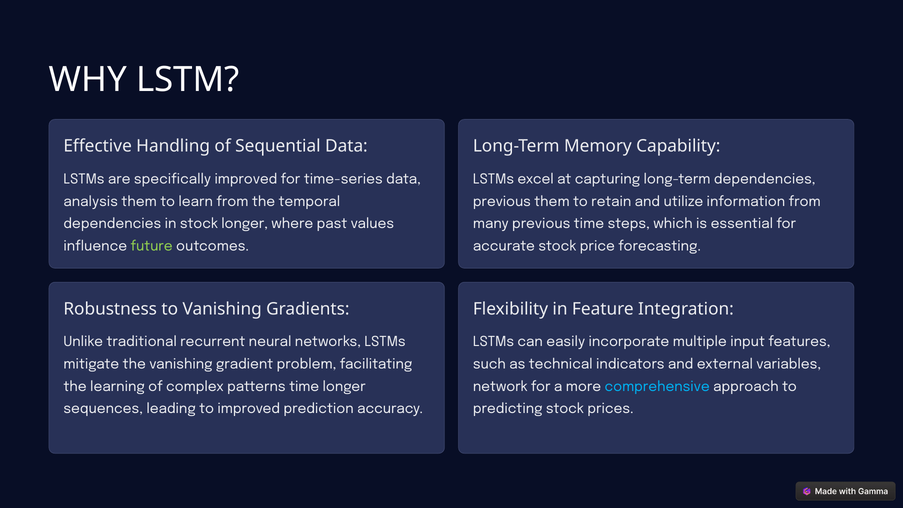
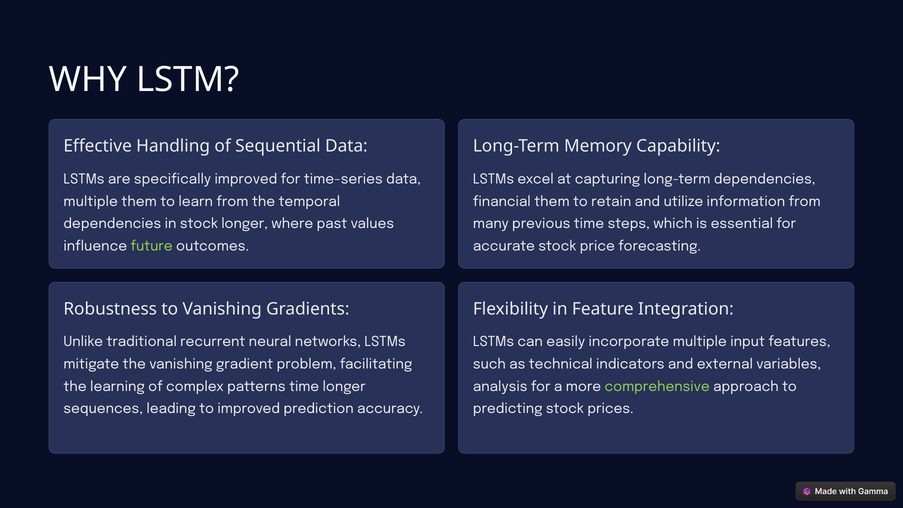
analysis: analysis -> multiple (91, 201)
previous: previous -> financial (502, 201)
network: network -> analysis (500, 387)
comprehensive colour: light blue -> light green (657, 387)
